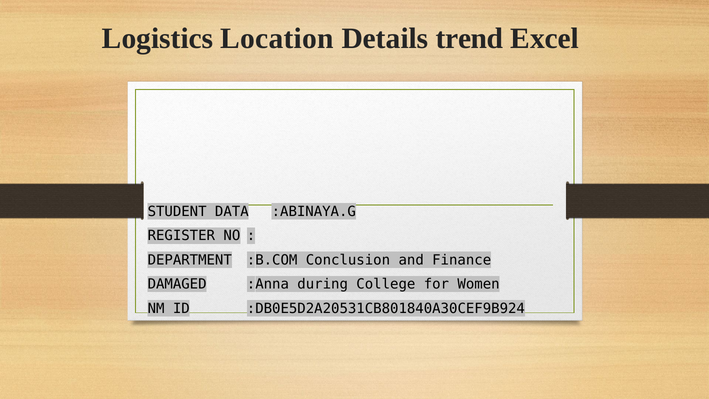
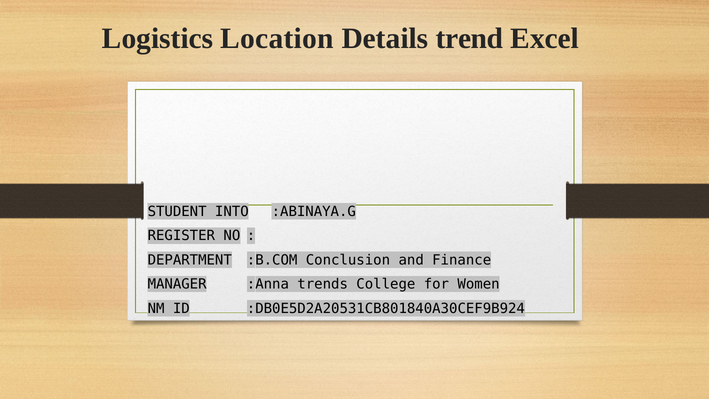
DATA: DATA -> INTO (232, 211)
DAMAGED: DAMAGED -> MANAGER (177, 284)
during: during -> trends (323, 284)
